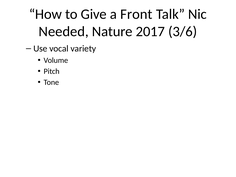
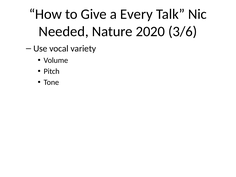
Front: Front -> Every (136, 14)
2017: 2017 -> 2020 (150, 31)
